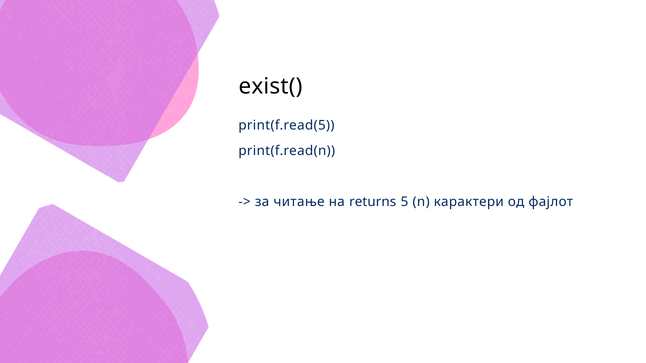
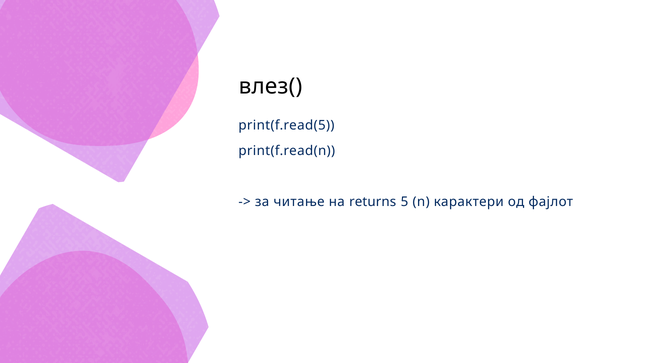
exist(: exist( -> влез( (270, 86)
